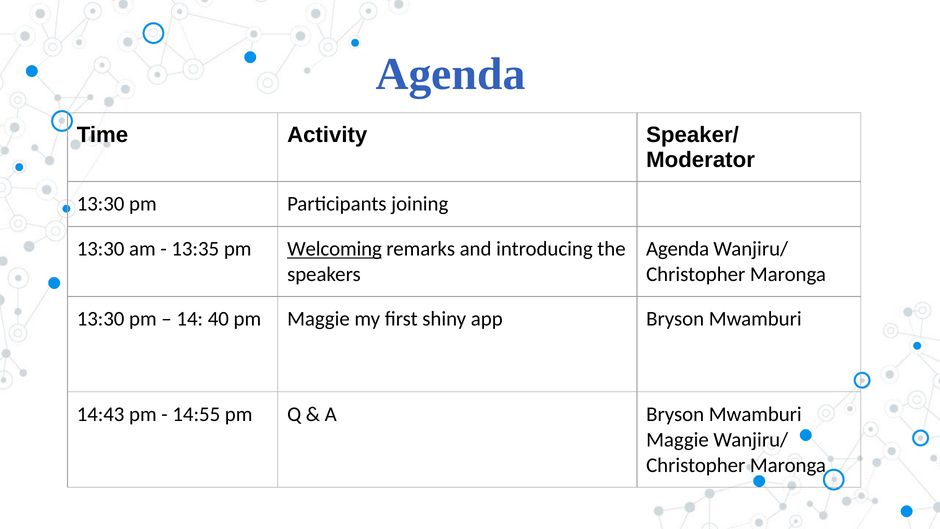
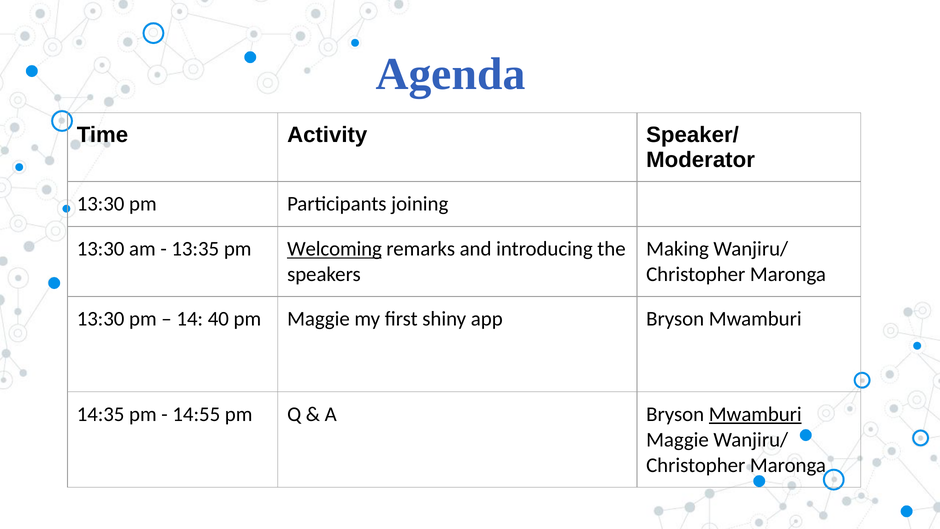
Agenda: Agenda -> Making (678, 249)
14:43: 14:43 -> 14:35 (101, 414)
Mwamburi underline: none -> present (755, 414)
